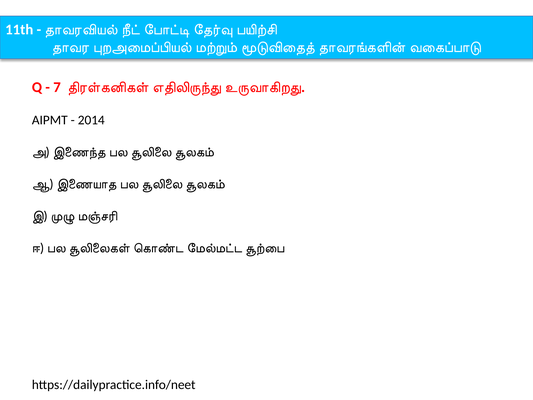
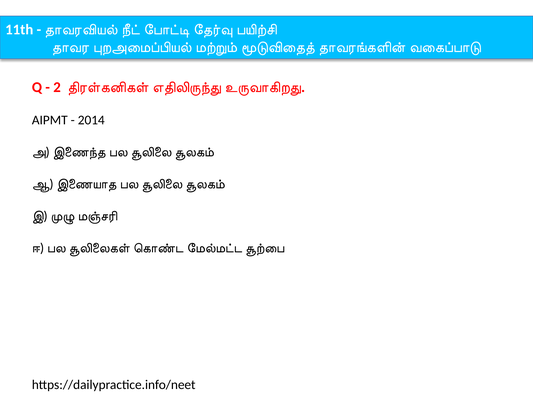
7: 7 -> 2 (57, 87)
